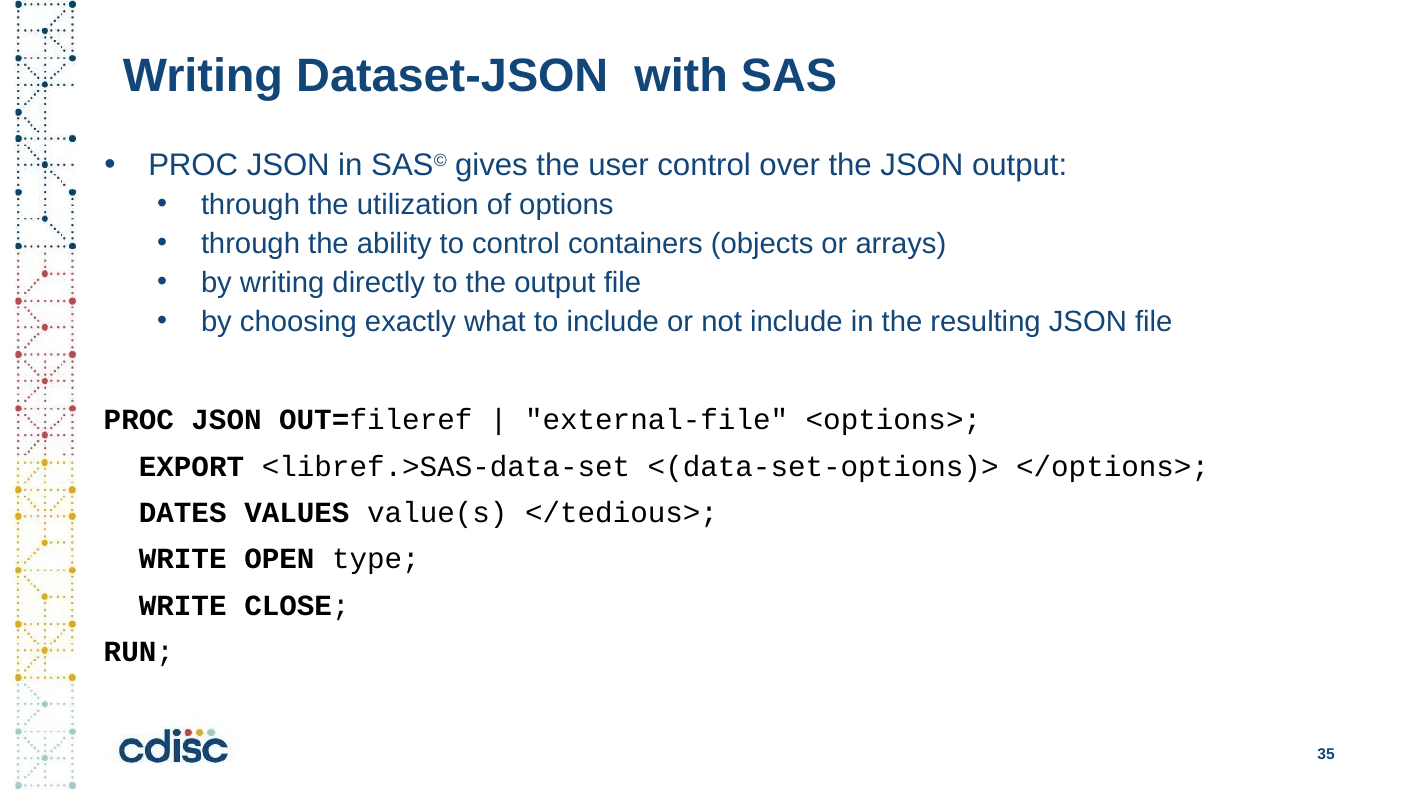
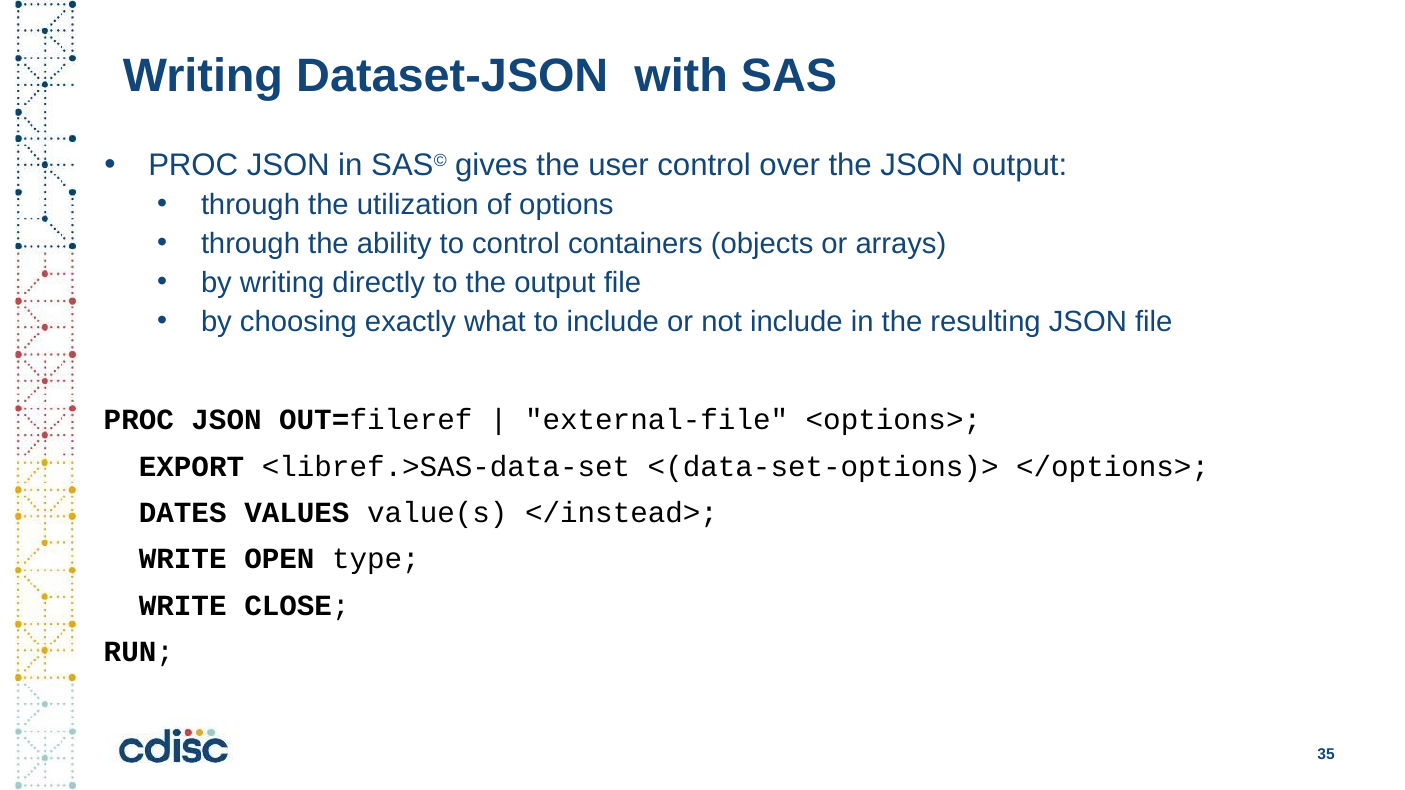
</tedious>: </tedious> -> </instead> (622, 513)
